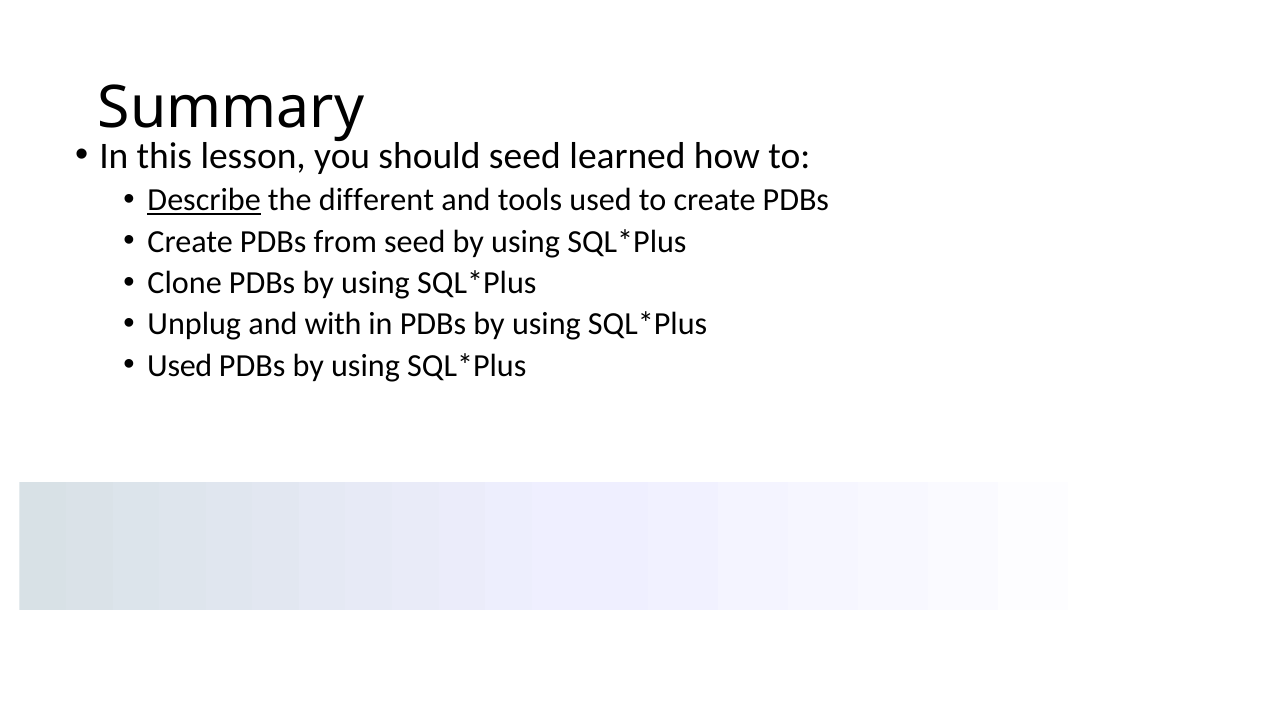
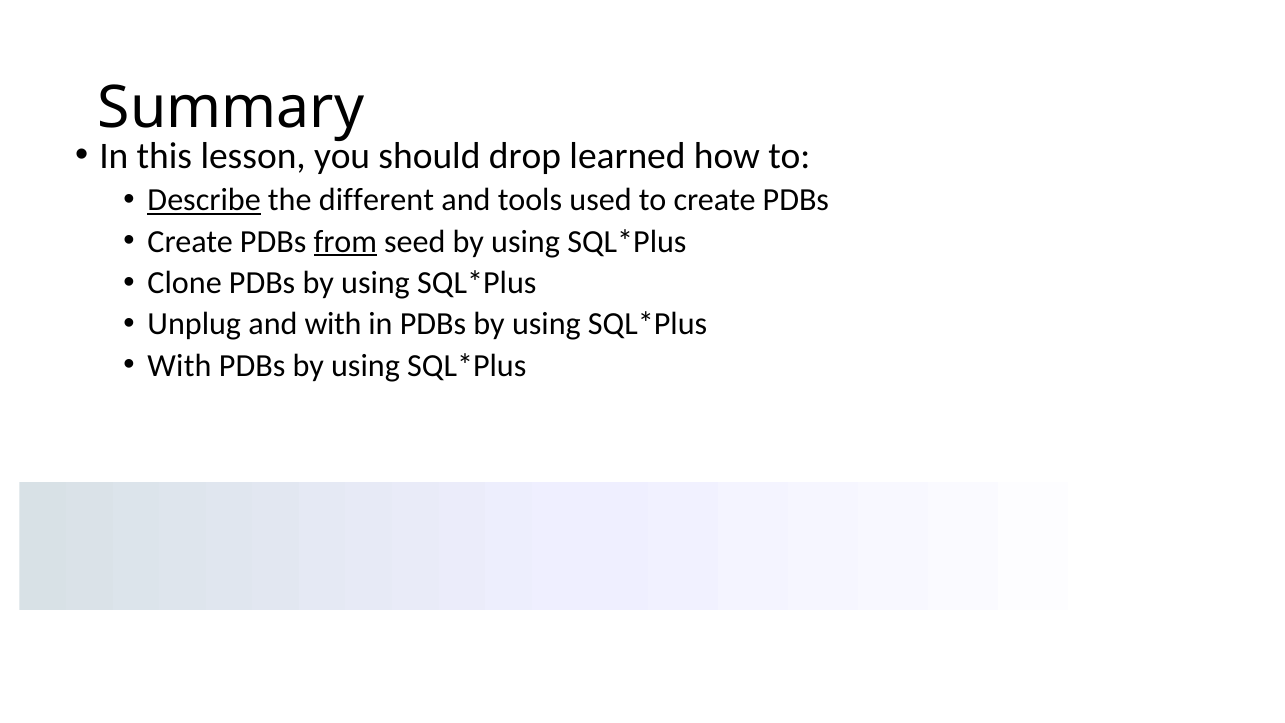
should seed: seed -> drop (525, 156)
from underline: none -> present (345, 242)
Used: Used -> With (180, 366)
